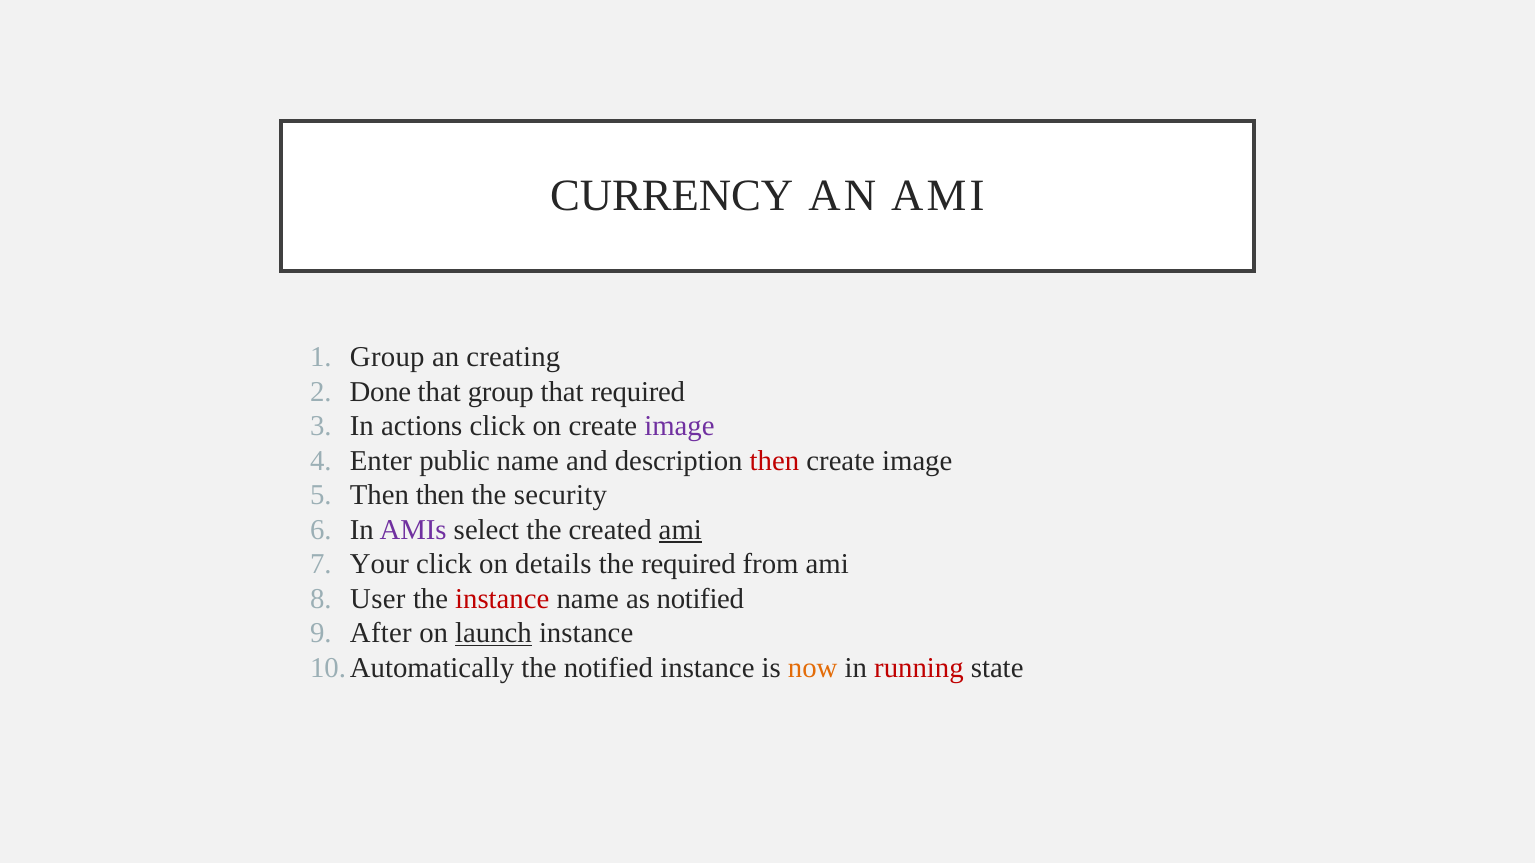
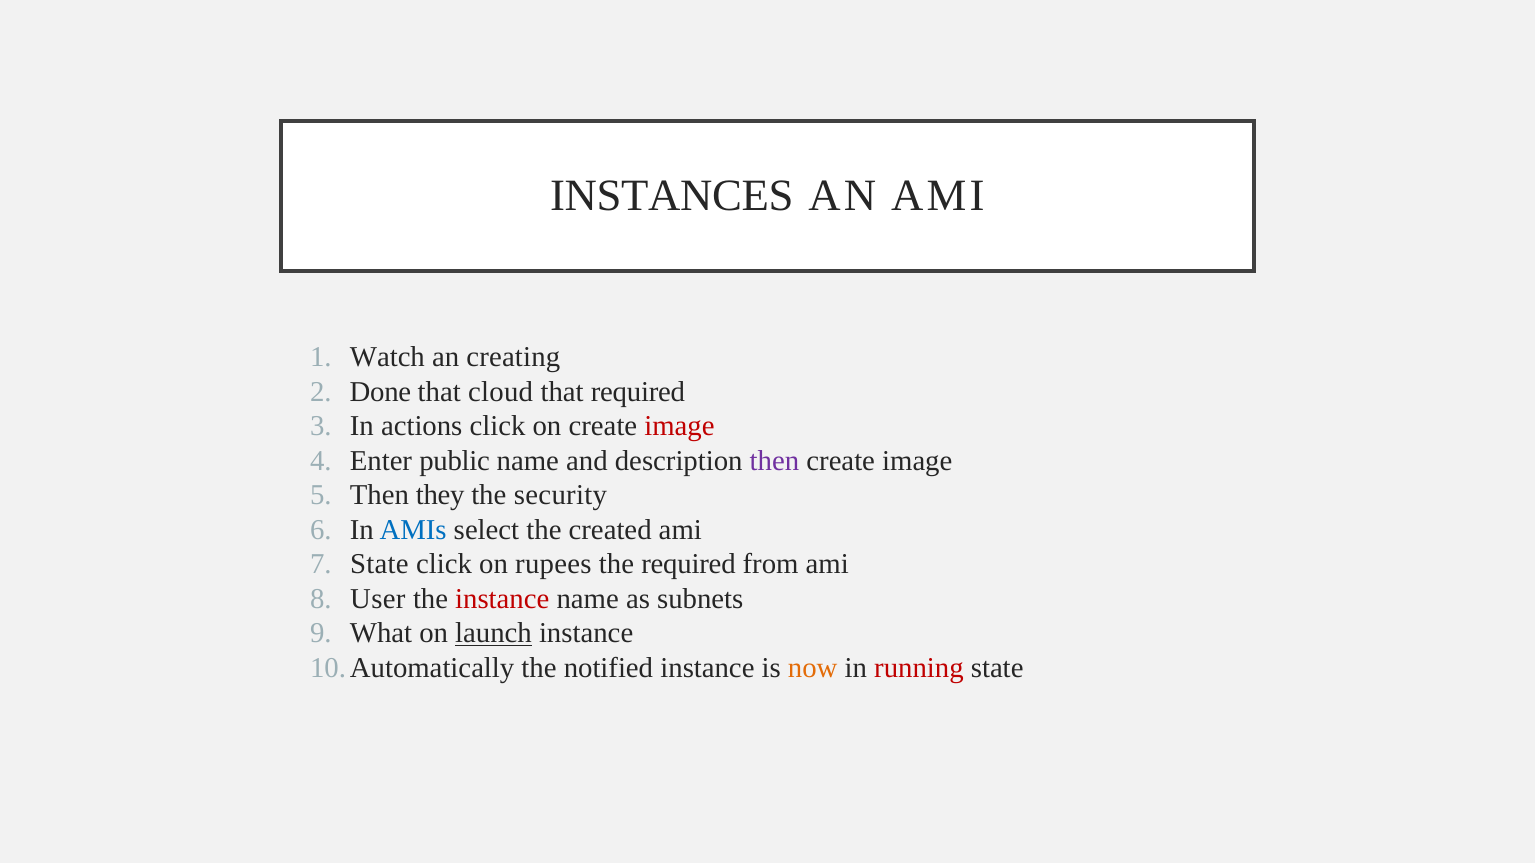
CURRENCY: CURRENCY -> INSTANCES (672, 196)
Group: Group -> Watch (387, 357)
that group: group -> cloud (501, 392)
image colour: purple -> red (679, 426)
then colour: red -> purple (774, 461)
Then then: then -> they (440, 495)
AMIs colour: purple -> blue (413, 530)
ami underline: present -> none (680, 530)
Your: Your -> State (379, 564)
details: details -> rupees (553, 564)
as notified: notified -> subnets (700, 599)
After: After -> What (381, 633)
